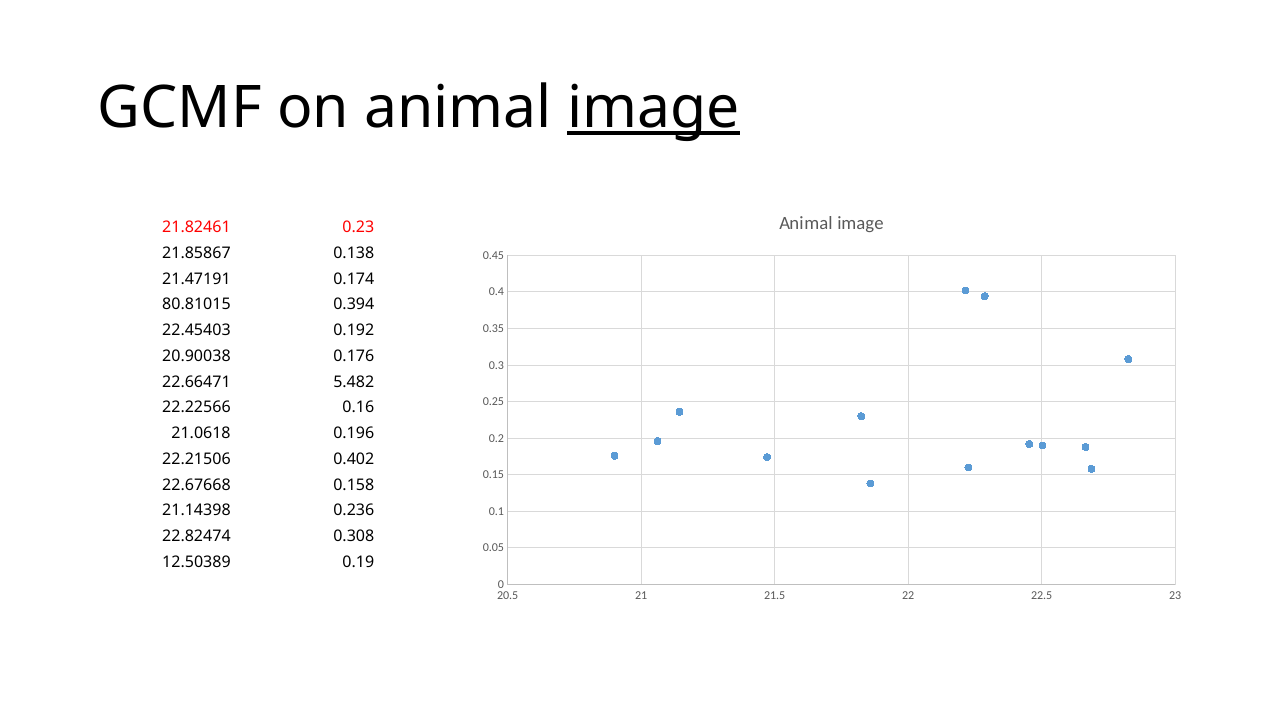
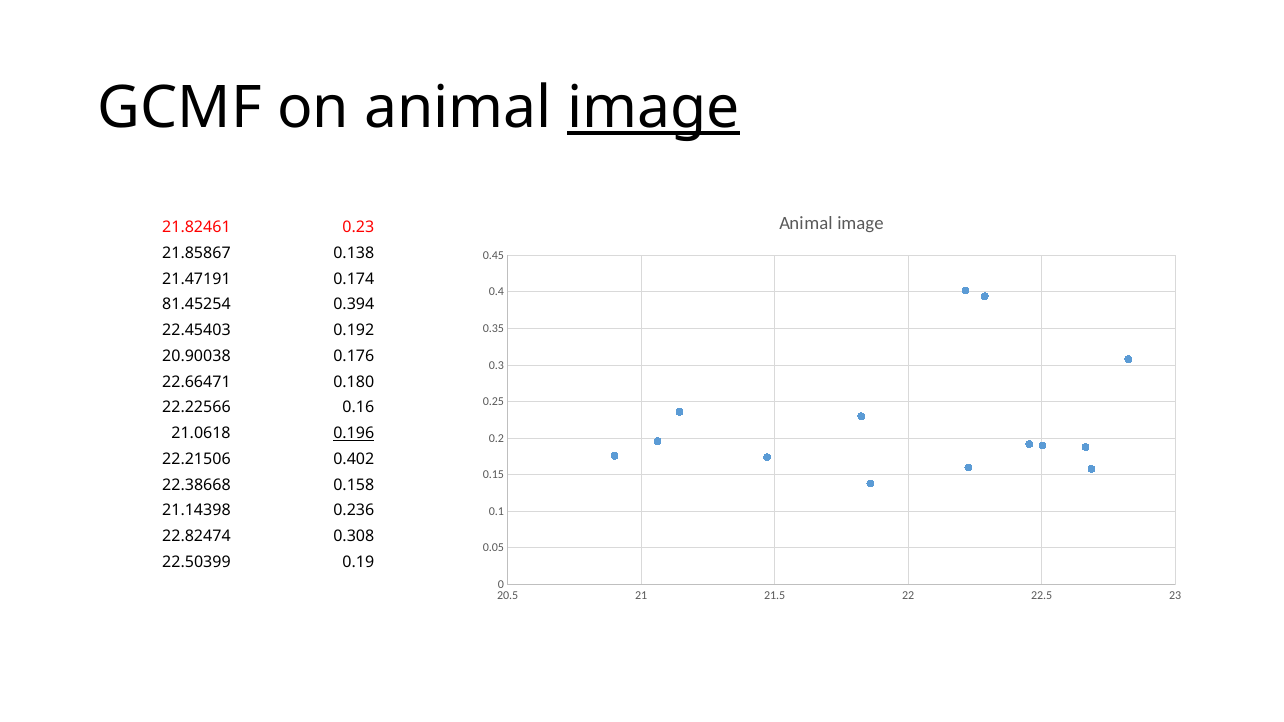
80.81015: 80.81015 -> 81.45254 (196, 305)
5.482: 5.482 -> 0.180 (354, 382)
0.196 underline: none -> present (354, 434)
22.67668: 22.67668 -> 22.38668 (196, 485)
12.50389: 12.50389 -> 22.50399 (196, 562)
